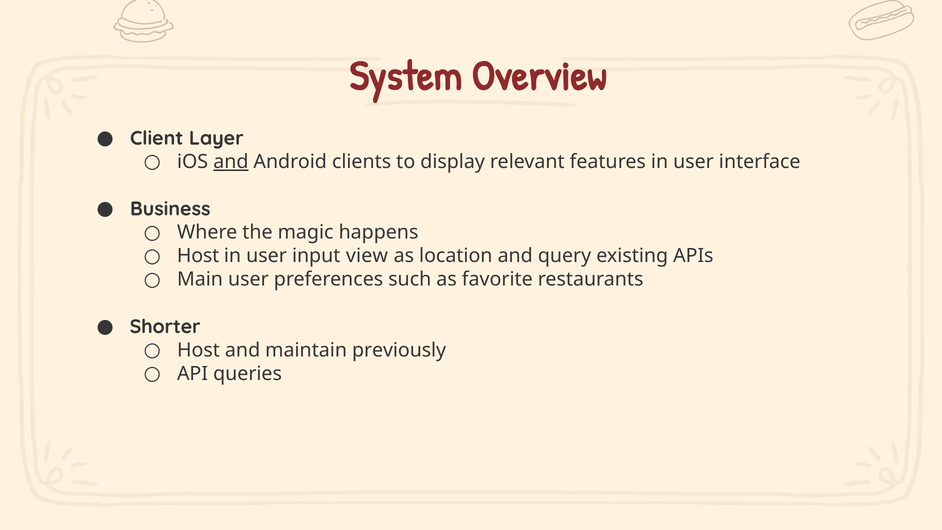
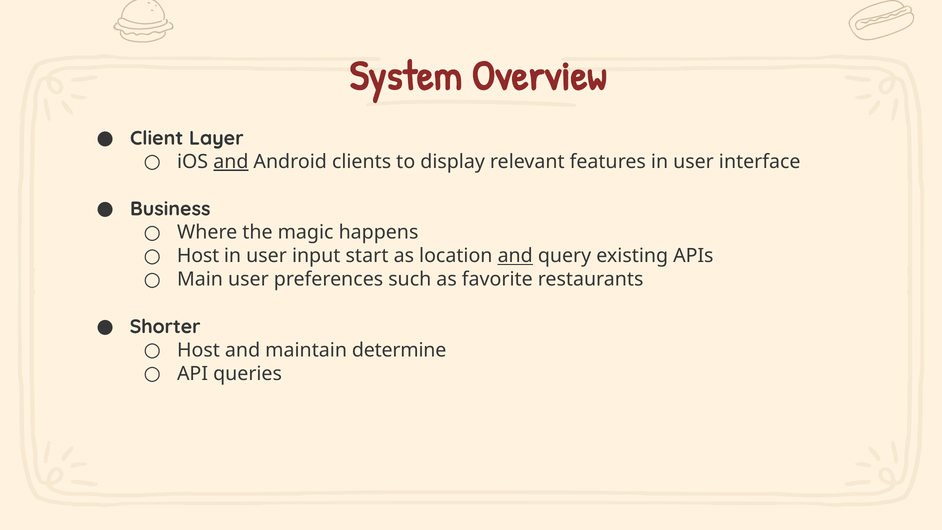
view: view -> start (367, 256)
and underline: none -> present (515, 256)
previously: previously -> determine (399, 350)
